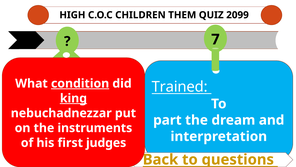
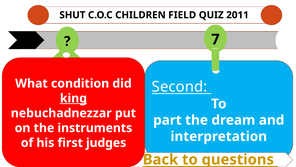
HIGH: HIGH -> SHUT (72, 15)
THEM: THEM -> FIELD (182, 15)
2099: 2099 -> 2011 (237, 15)
condition underline: present -> none (80, 83)
Trained: Trained -> Second (180, 87)
